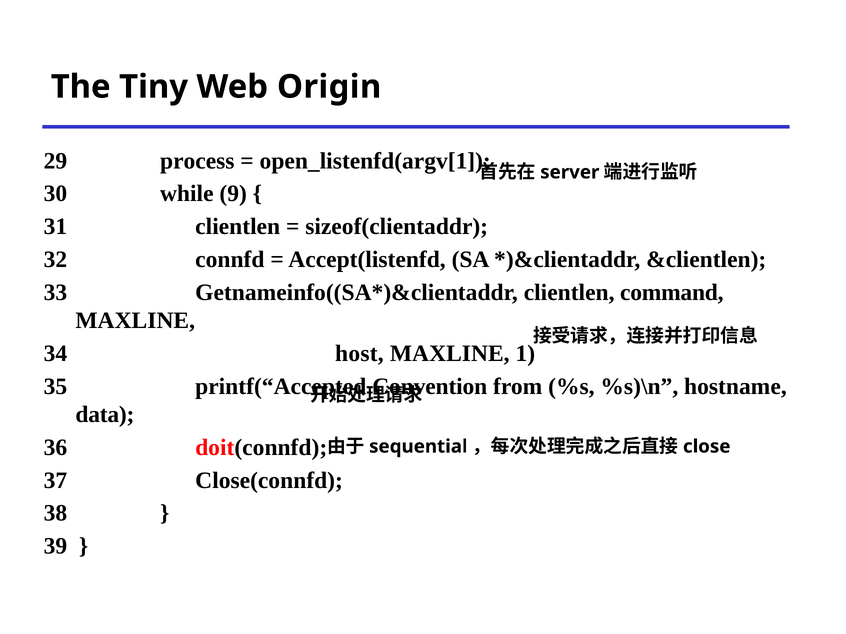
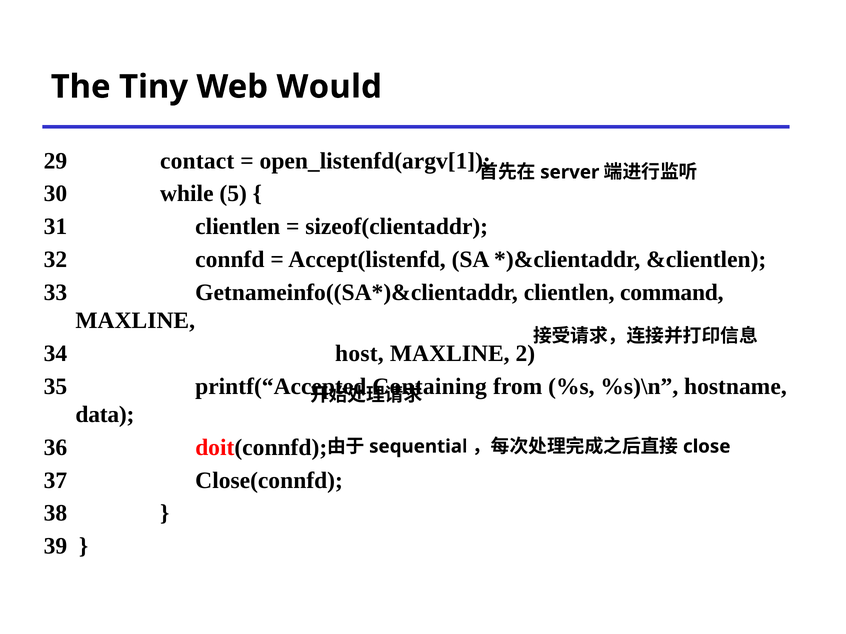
Origin: Origin -> Would (329, 87)
process: process -> contact (197, 161)
9: 9 -> 5 (233, 194)
1: 1 -> 2 (525, 354)
Convention: Convention -> Containing (430, 387)
